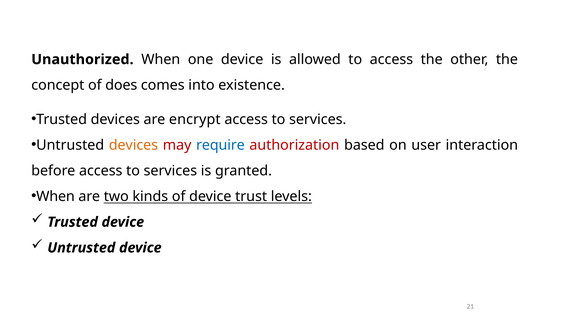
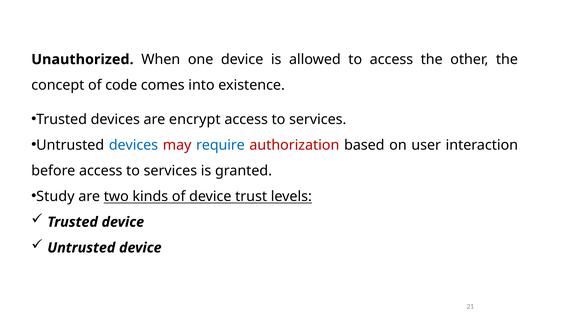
does: does -> code (121, 85)
devices colour: orange -> blue (133, 145)
When: When -> Study (55, 197)
